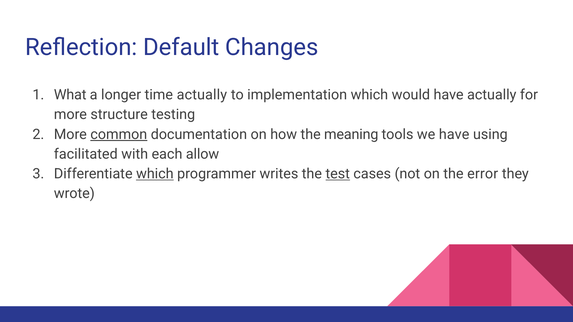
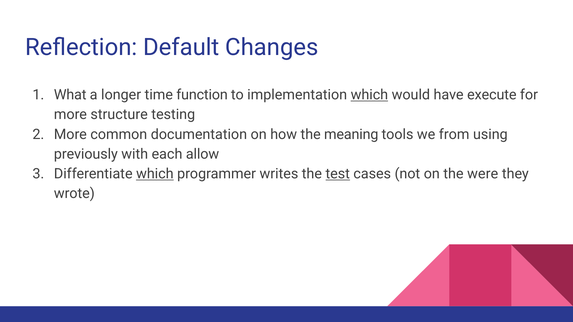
time actually: actually -> function (202, 95)
which underline: none -> present (369, 95)
have actually: actually -> execute (492, 95)
common underline: present -> none (119, 134)
we have: have -> from (454, 134)
facilitated: facilitated -> previously (86, 154)
error: error -> were (483, 174)
